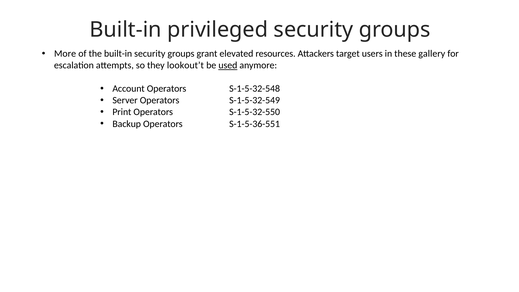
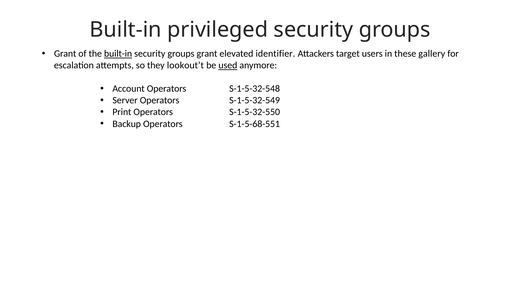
More: More -> Grant (65, 54)
built-in underline: none -> present (118, 54)
resources: resources -> identifier (275, 54)
S-1-5-36-551: S-1-5-36-551 -> S-1-5-68-551 (255, 124)
